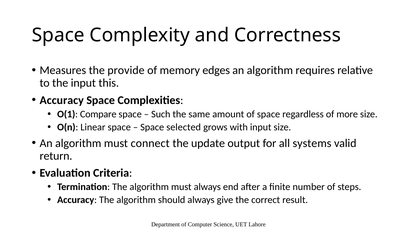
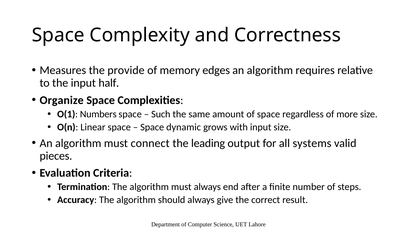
this: this -> half (109, 83)
Accuracy: Accuracy -> Organize (62, 100)
Compare: Compare -> Numbers (98, 114)
selected: selected -> dynamic (184, 127)
update: update -> leading (208, 143)
return: return -> pieces (56, 156)
